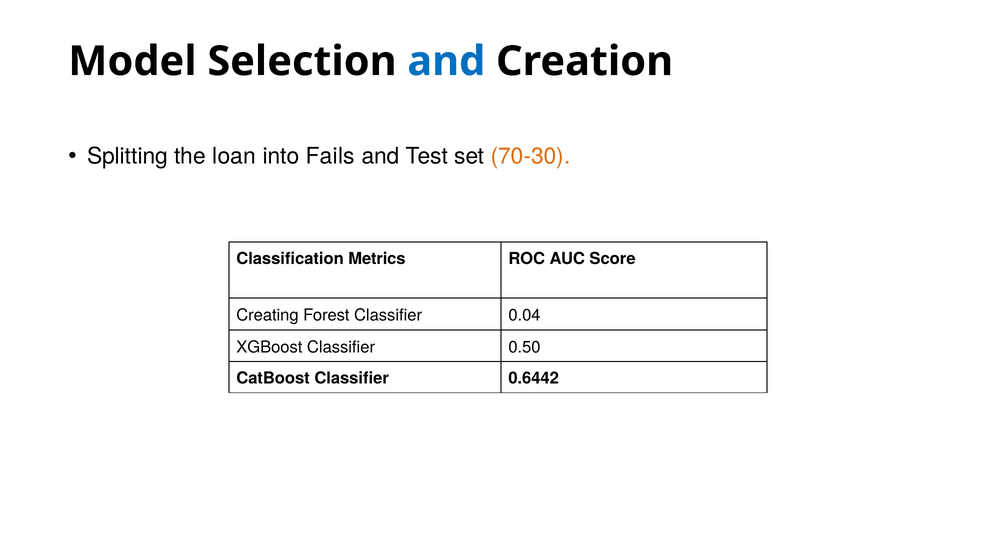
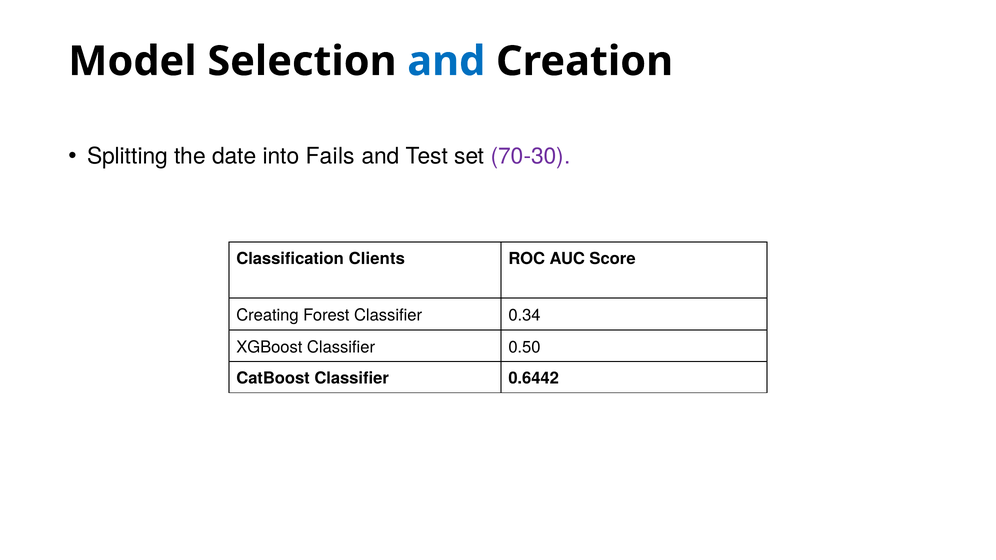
loan: loan -> date (234, 156)
70-30 colour: orange -> purple (531, 156)
Metrics: Metrics -> Clients (377, 259)
0.04: 0.04 -> 0.34 (524, 315)
